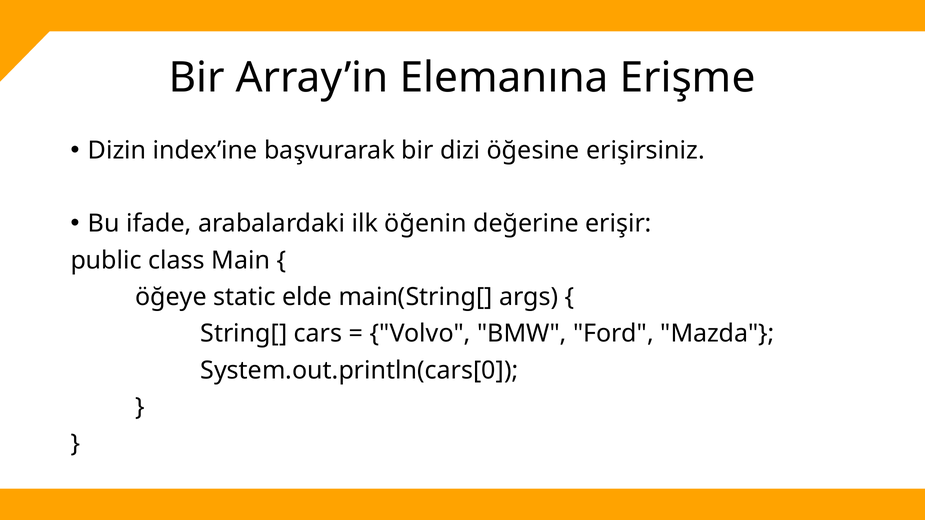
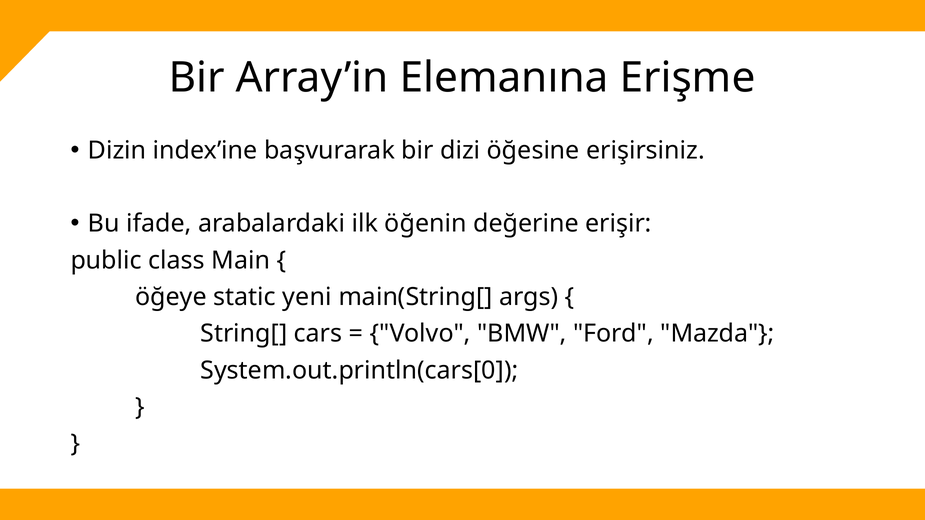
elde: elde -> yeni (307, 297)
